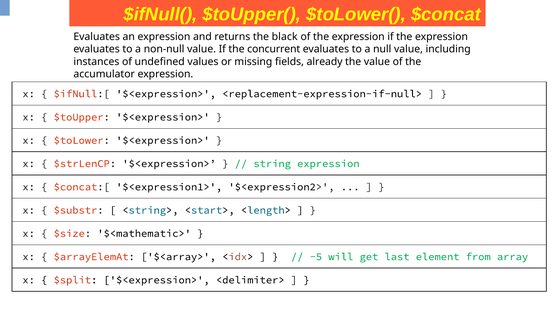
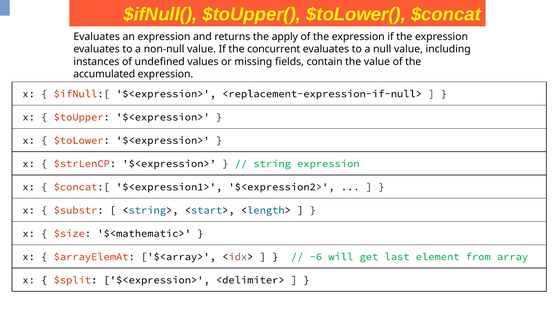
black: black -> apply (285, 37)
already: already -> contain (325, 62)
accumulator: accumulator -> accumulated (104, 74)
-5: -5 -> -6 (316, 257)
